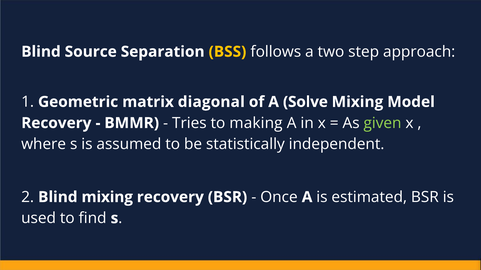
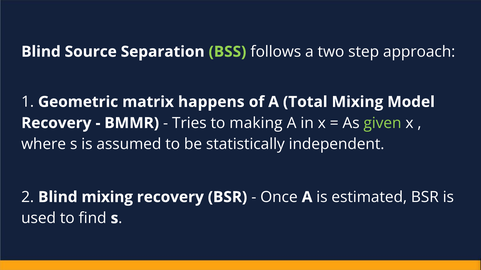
BSS colour: yellow -> light green (227, 52)
diagonal: diagonal -> happens (211, 102)
Solve: Solve -> Total (305, 102)
